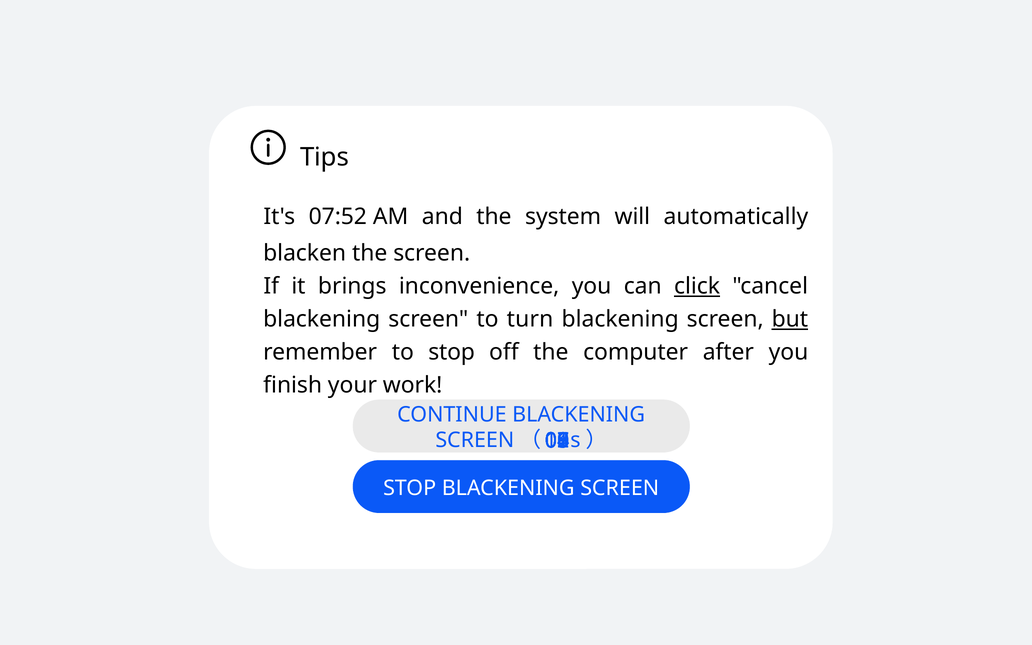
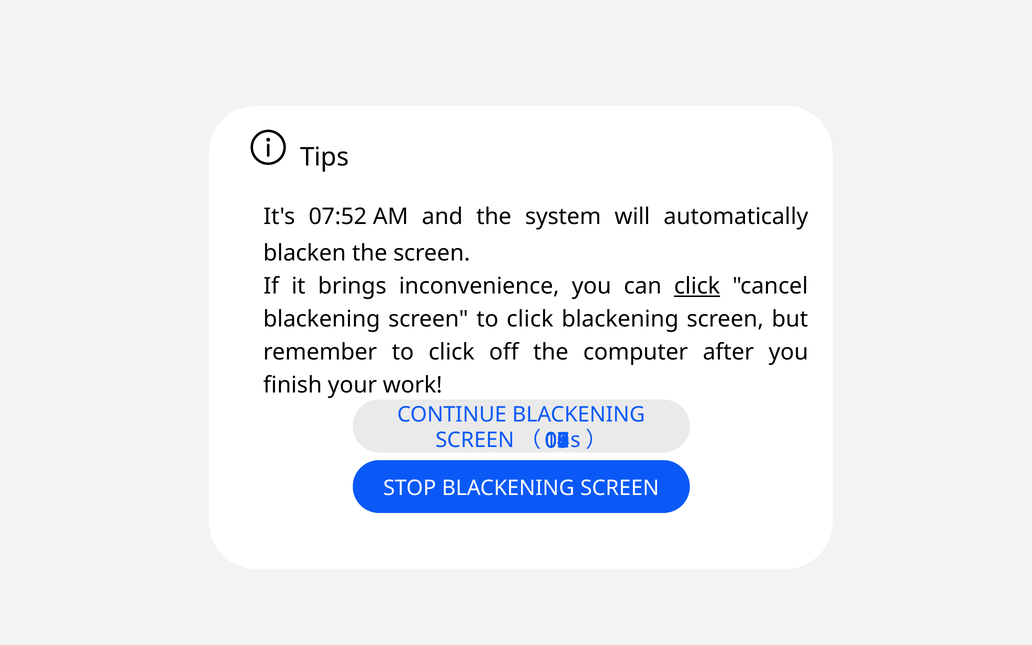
screen to turn: turn -> click (530, 319)
but underline: present -> none (790, 319)
remember to stop: stop -> click (451, 352)
